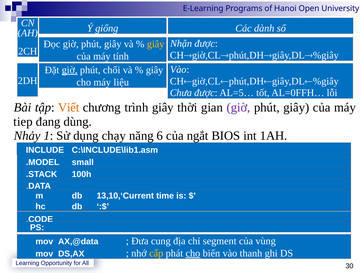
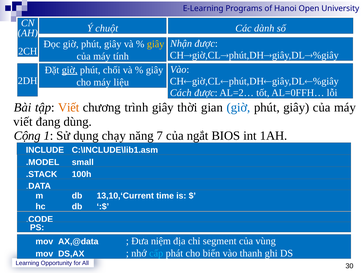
giống: giống -> chuột (107, 28)
Chưa: Chưa -> Cách (181, 93)
AL=5…: AL=5… -> AL=2… (237, 93)
giờ colour: purple -> blue (239, 107)
tiep: tiep -> viết (23, 121)
Nhảy: Nhảy -> Cộng (27, 135)
6: 6 -> 7 (160, 135)
cung: cung -> niệm (161, 240)
cấp colour: yellow -> light blue (156, 253)
cho underline: present -> none (193, 253)
